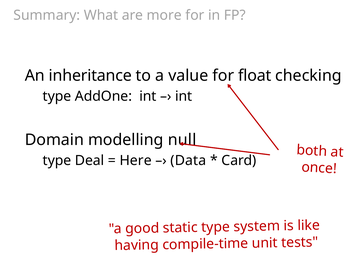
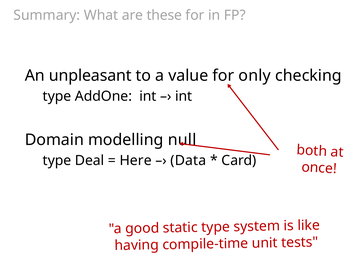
more: more -> these (164, 15)
inheritance: inheritance -> unpleasant (90, 75)
float: float -> only (255, 75)
